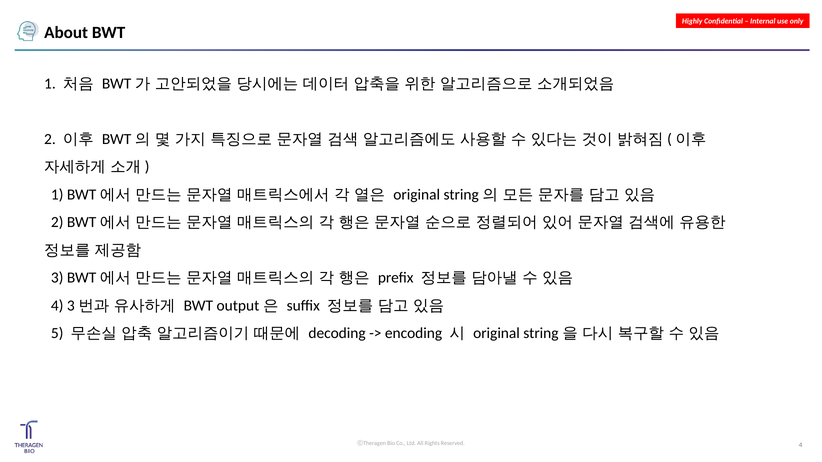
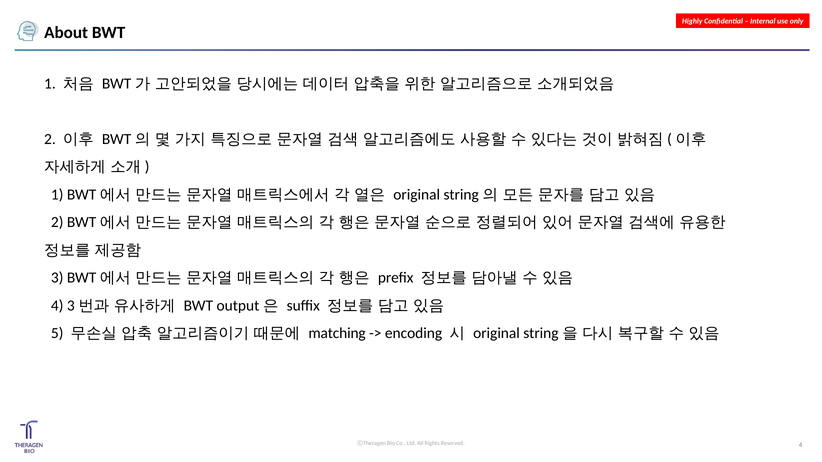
decoding: decoding -> matching (337, 333)
